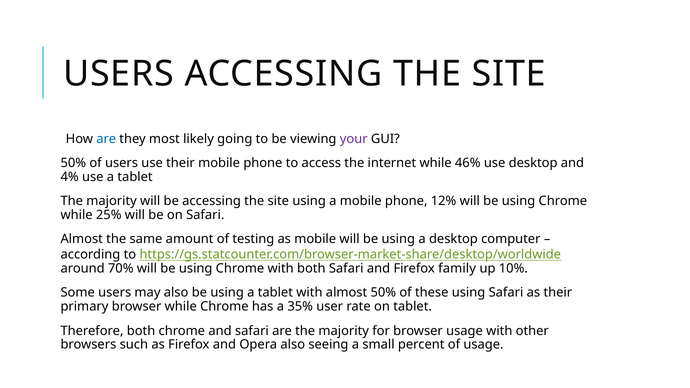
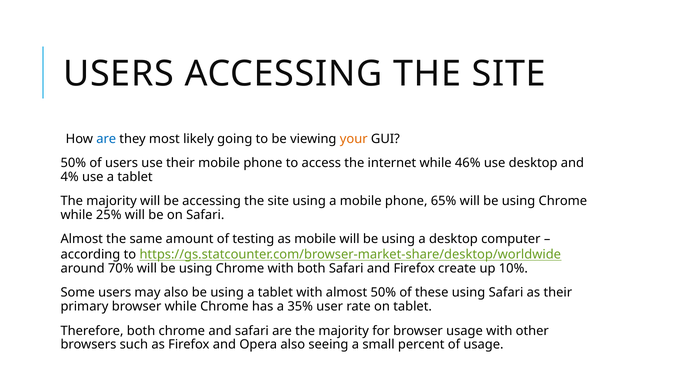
your colour: purple -> orange (354, 139)
12%: 12% -> 65% (444, 201)
family: family -> create (457, 269)
